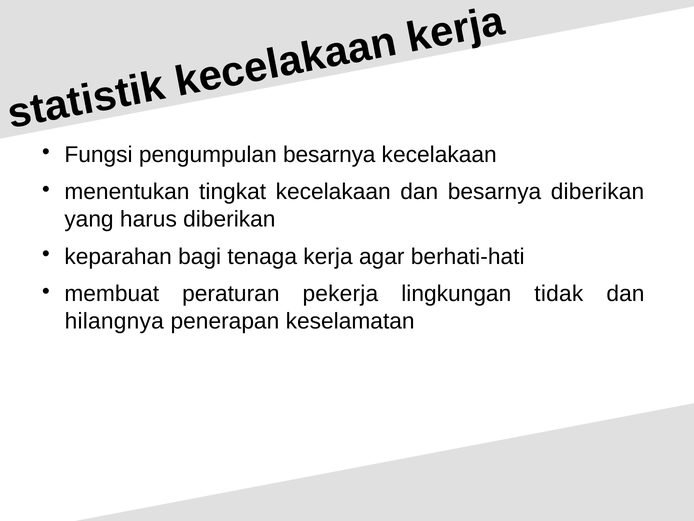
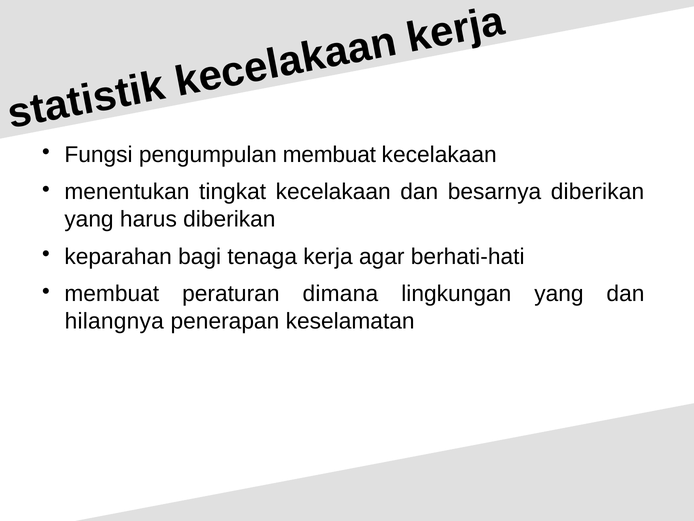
pengumpulan besarnya: besarnya -> membuat (329, 154)
pekerja: pekerja -> dimana (340, 294)
lingkungan tidak: tidak -> yang (559, 294)
